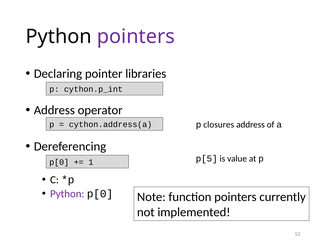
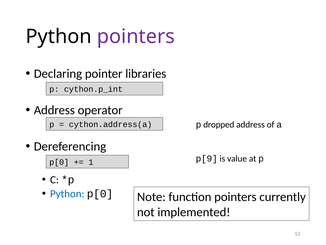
closures: closures -> dropped (219, 124)
p[5: p[5 -> p[9 (207, 158)
Python colour: purple -> blue (67, 193)
